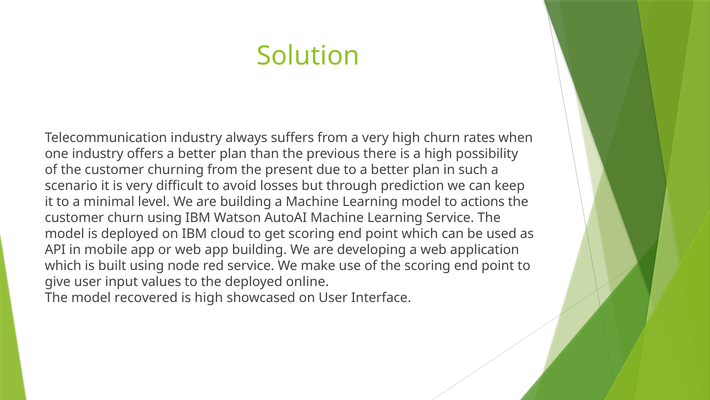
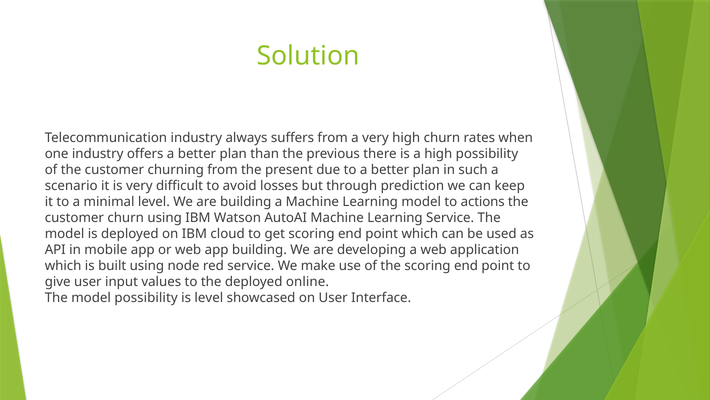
model recovered: recovered -> possibility (146, 297)
is high: high -> level (209, 297)
